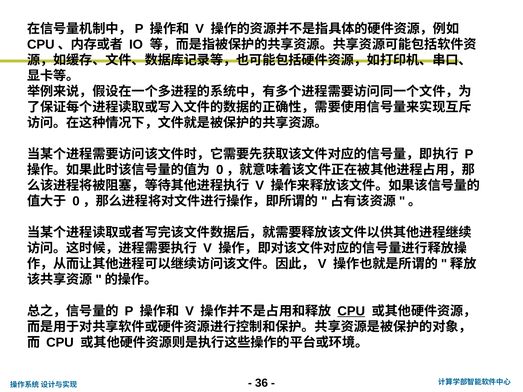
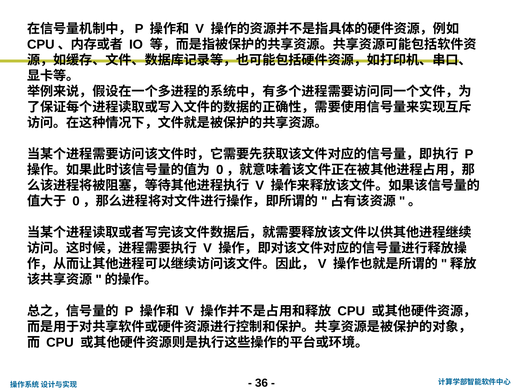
CPU underline: present -> none (351, 311)
